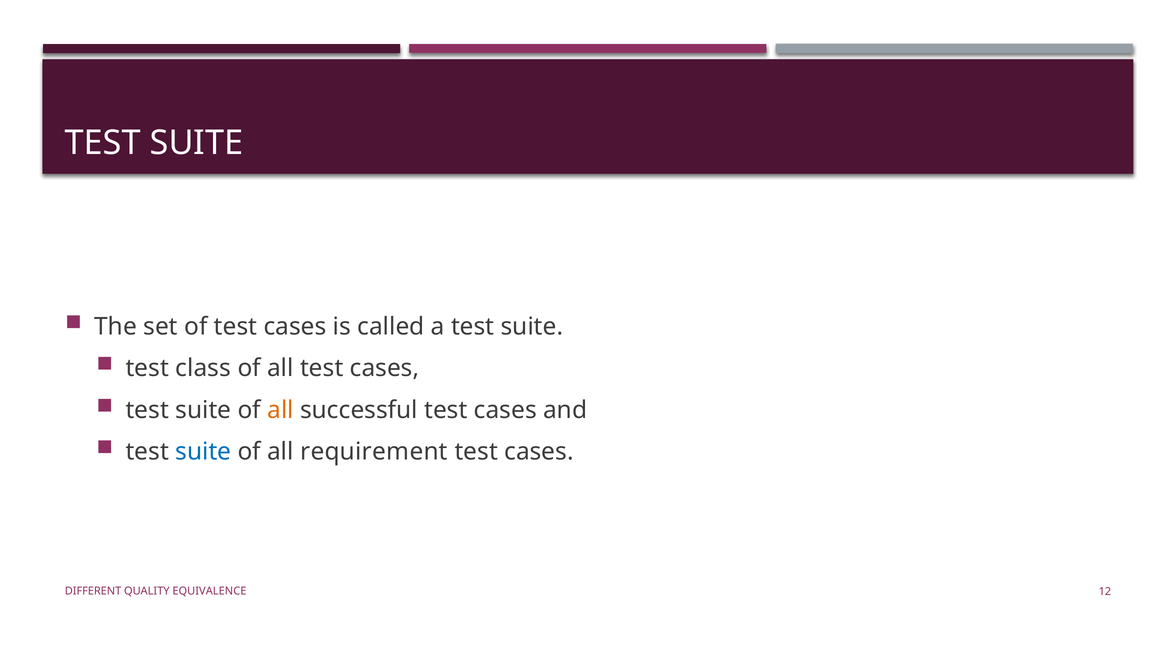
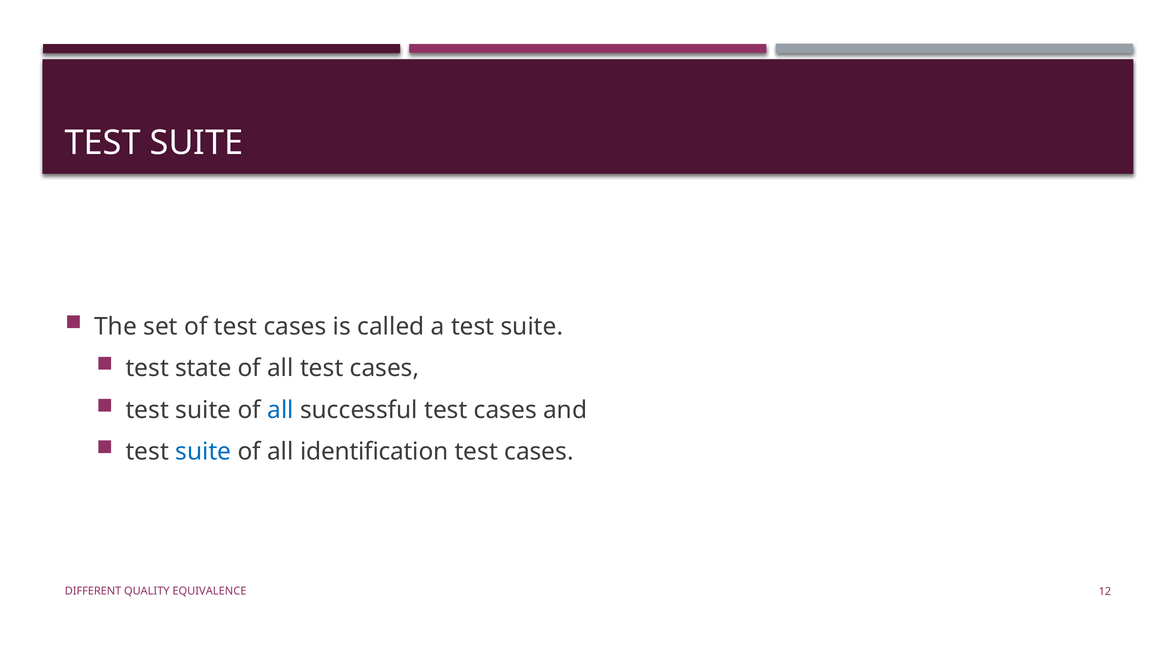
class: class -> state (203, 369)
all colour: orange -> blue (281, 410)
requirement: requirement -> identification (374, 452)
